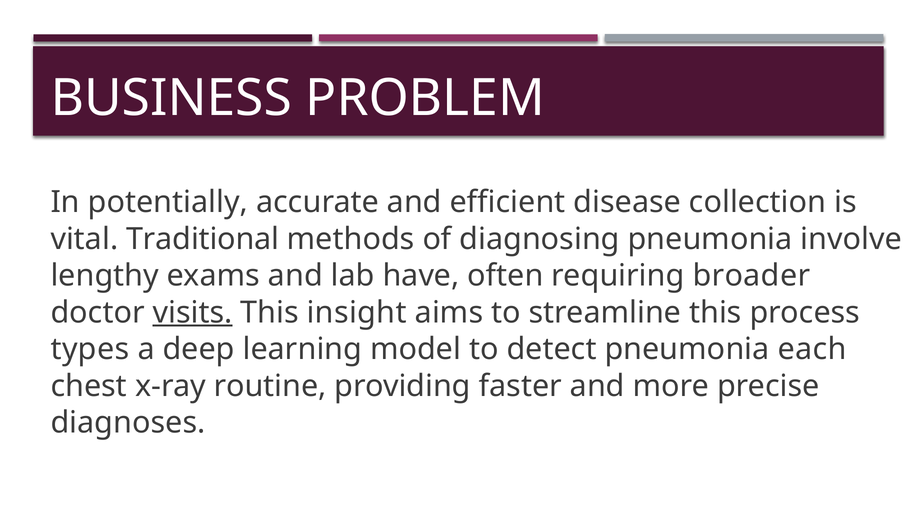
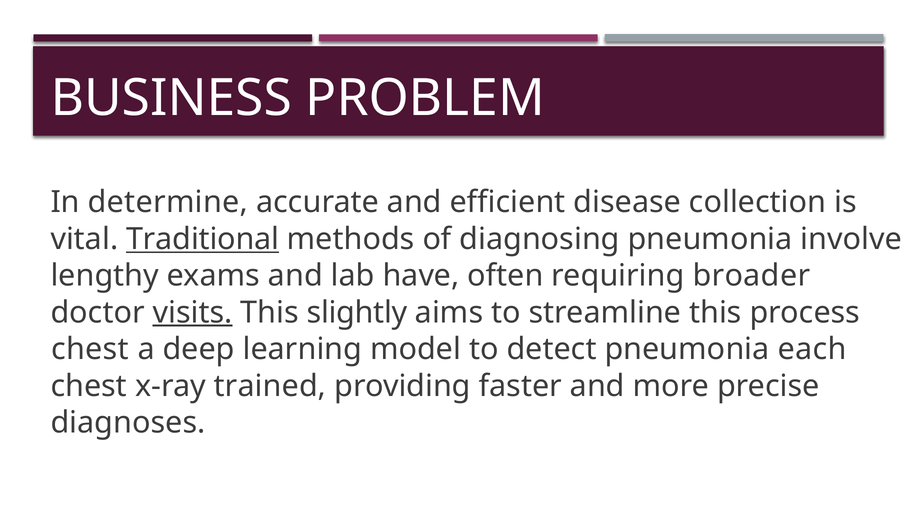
potentially: potentially -> determine (168, 202)
Traditional underline: none -> present (203, 239)
insight: insight -> slightly (357, 312)
types: types -> chest (90, 349)
routine: routine -> trained (270, 386)
